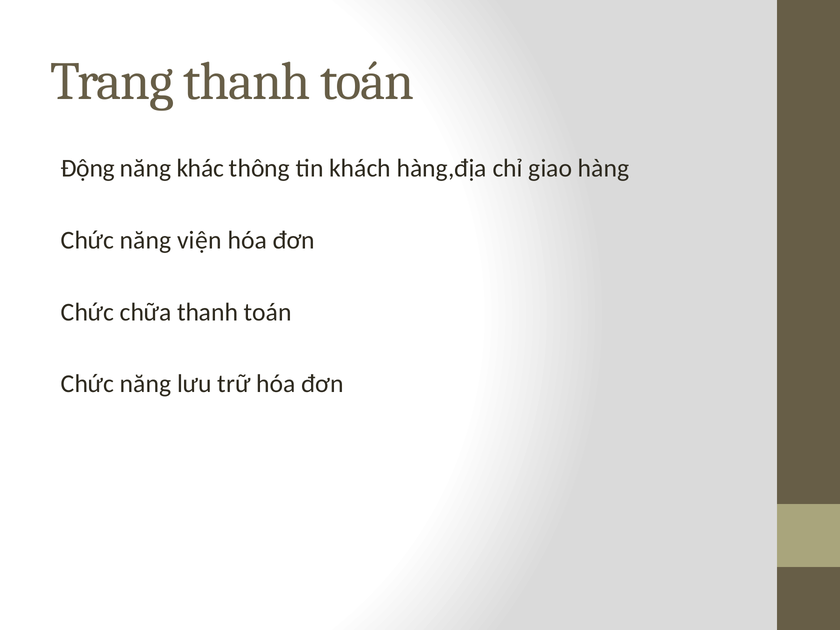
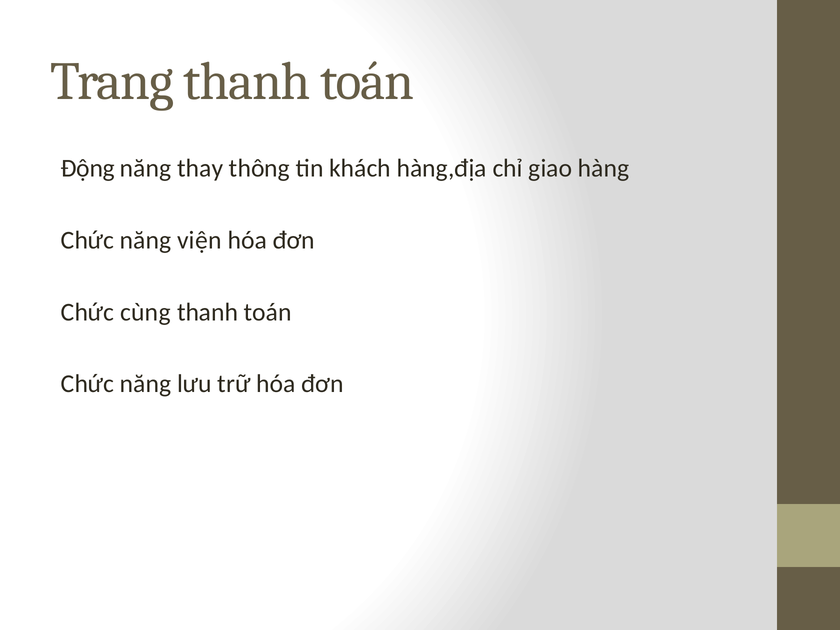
khác: khác -> thay (200, 168)
chữa: chữa -> cùng (145, 312)
